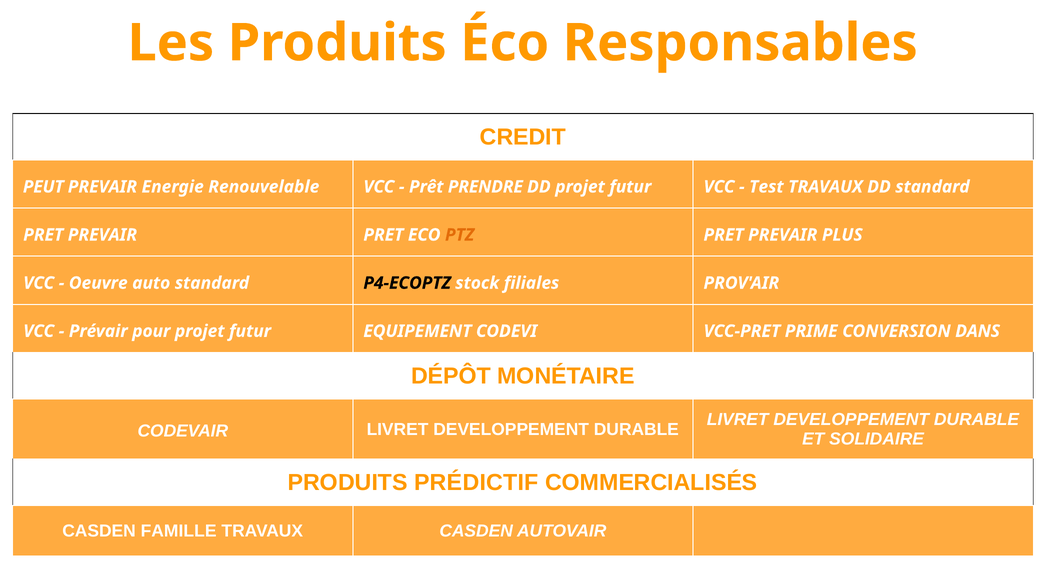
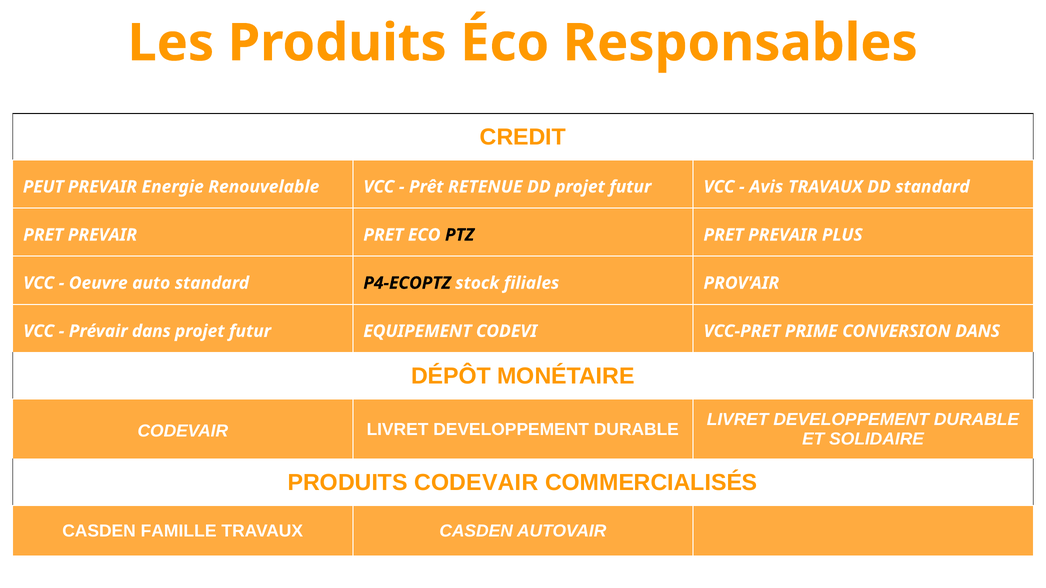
PRENDRE: PRENDRE -> RETENUE (485, 187)
Test: Test -> Avis (766, 187)
PTZ colour: orange -> black (460, 235)
Prévair pour: pour -> dans (151, 331)
PRODUITS PRÉDICTIF: PRÉDICTIF -> CODEVAIR (476, 483)
